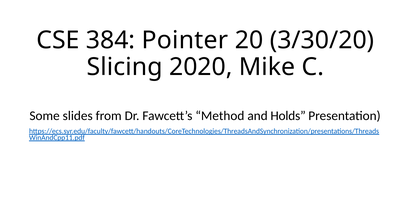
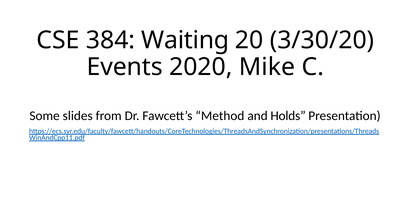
Pointer: Pointer -> Waiting (185, 40)
Slicing: Slicing -> Events (125, 67)
